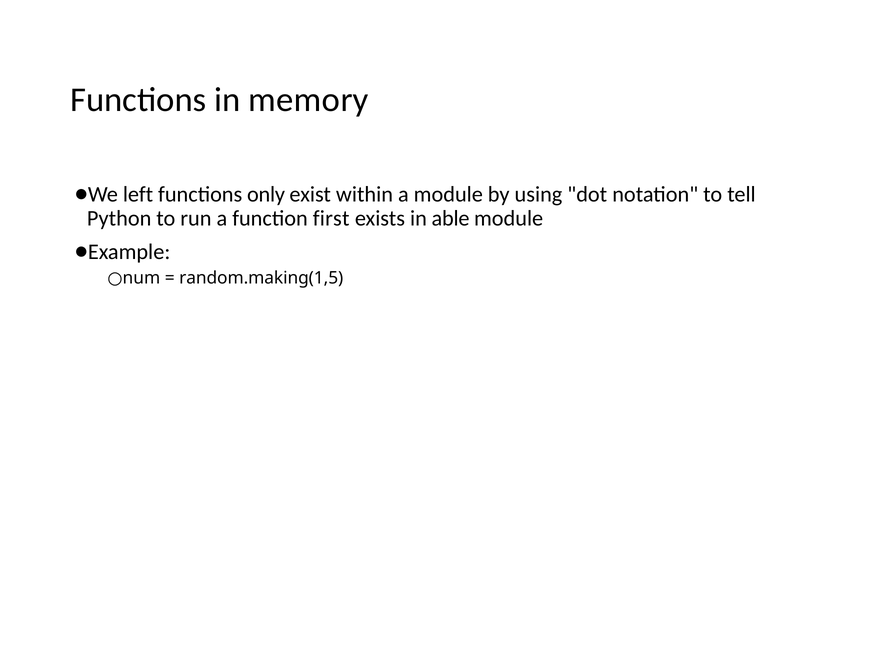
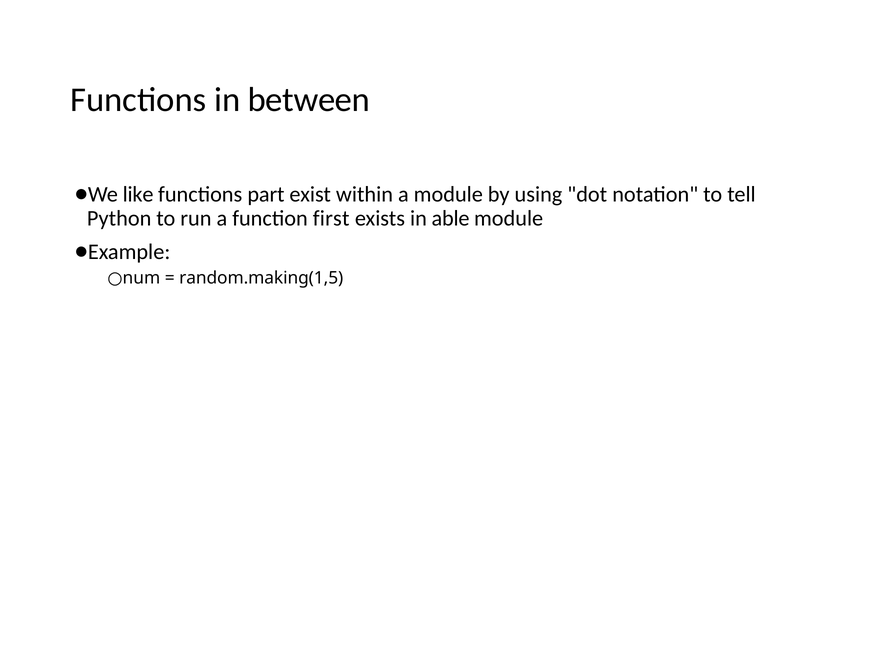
memory: memory -> between (309, 100)
left: left -> like (138, 194)
only: only -> part (266, 194)
